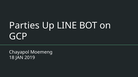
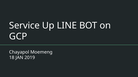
Parties: Parties -> Service (24, 26)
